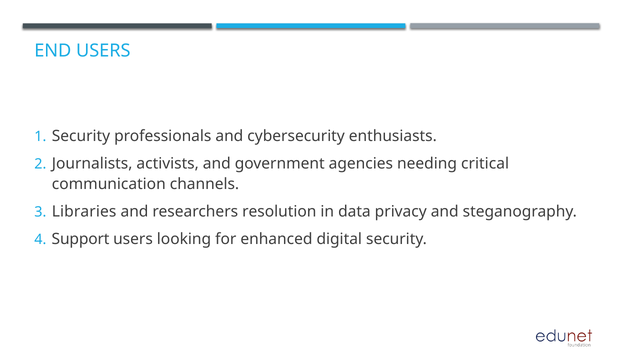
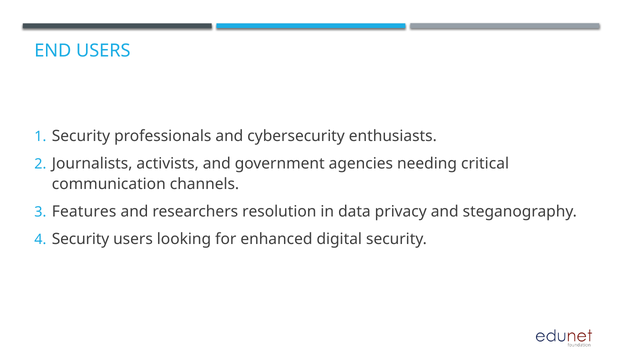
Libraries: Libraries -> Features (84, 212)
Support: Support -> Security (81, 239)
